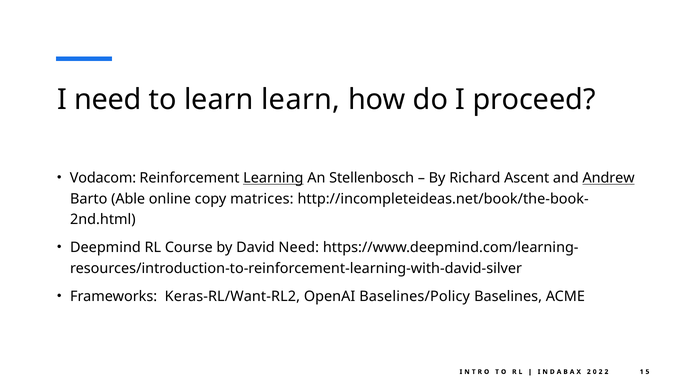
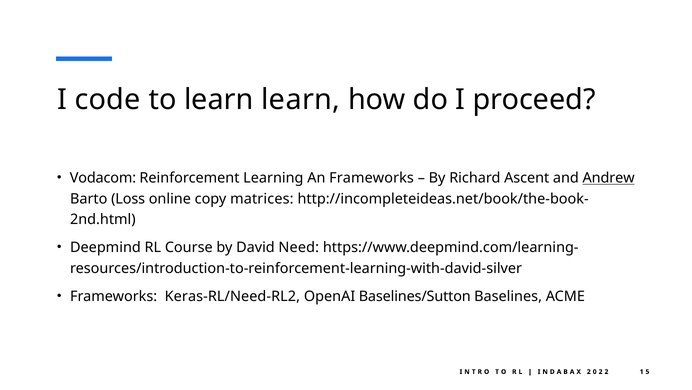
I need: need -> code (108, 100)
Learning underline: present -> none (273, 178)
An Stellenbosch: Stellenbosch -> Frameworks (372, 178)
Able: Able -> Loss (128, 198)
Keras-RL/Want-RL2: Keras-RL/Want-RL2 -> Keras-RL/Need-RL2 (232, 296)
Baselines/Policy: Baselines/Policy -> Baselines/Sutton (415, 296)
